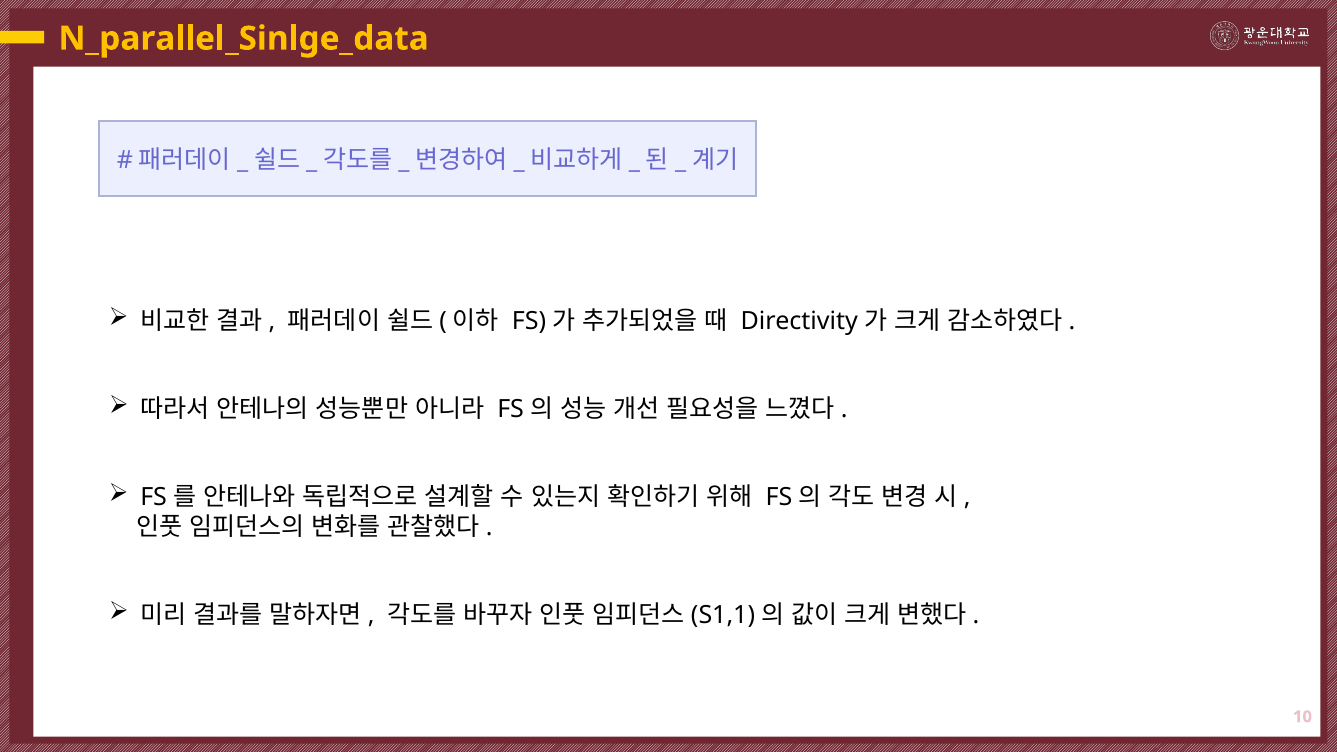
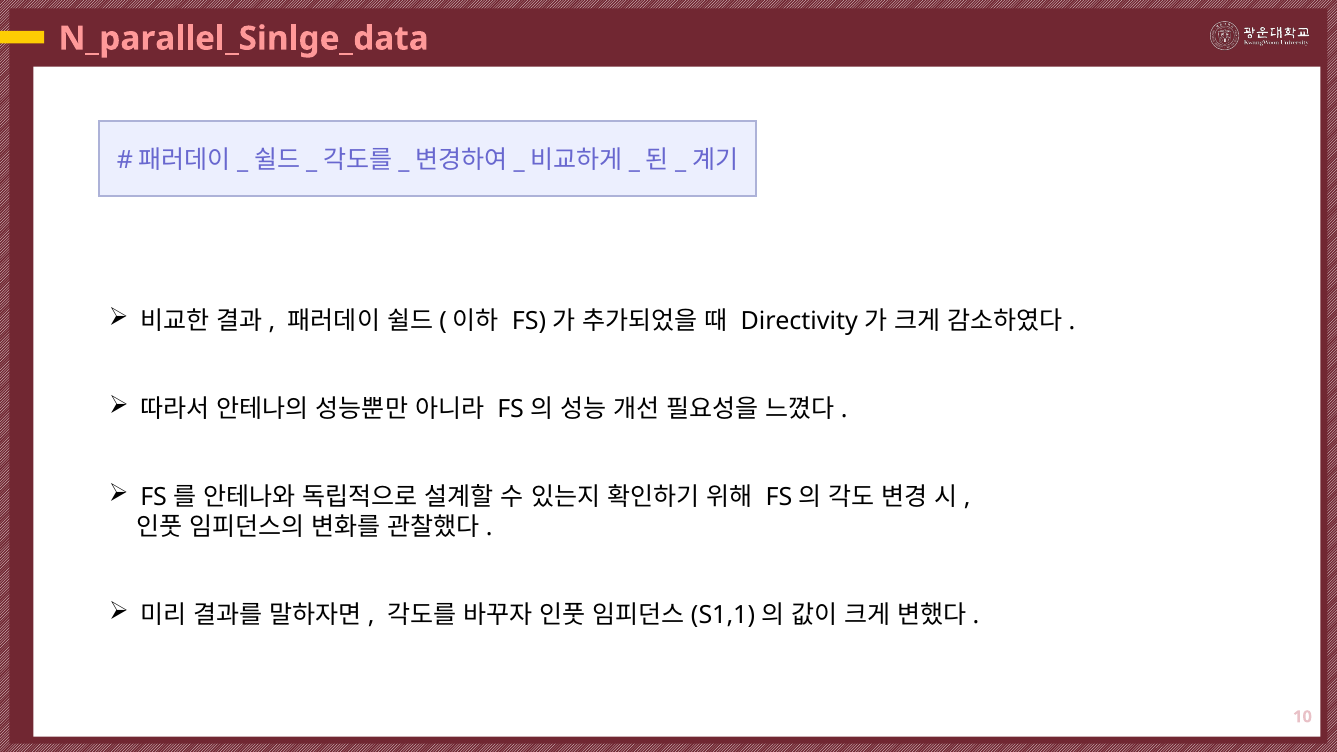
N_parallel_Sinlge_data colour: yellow -> pink (244, 39)
